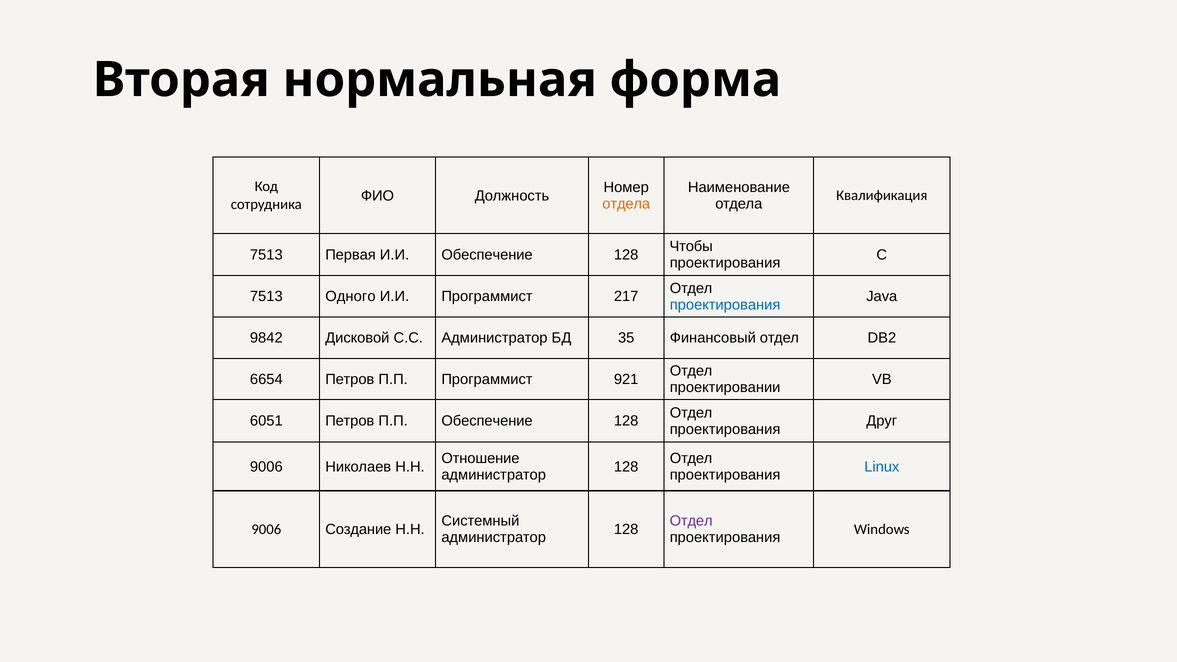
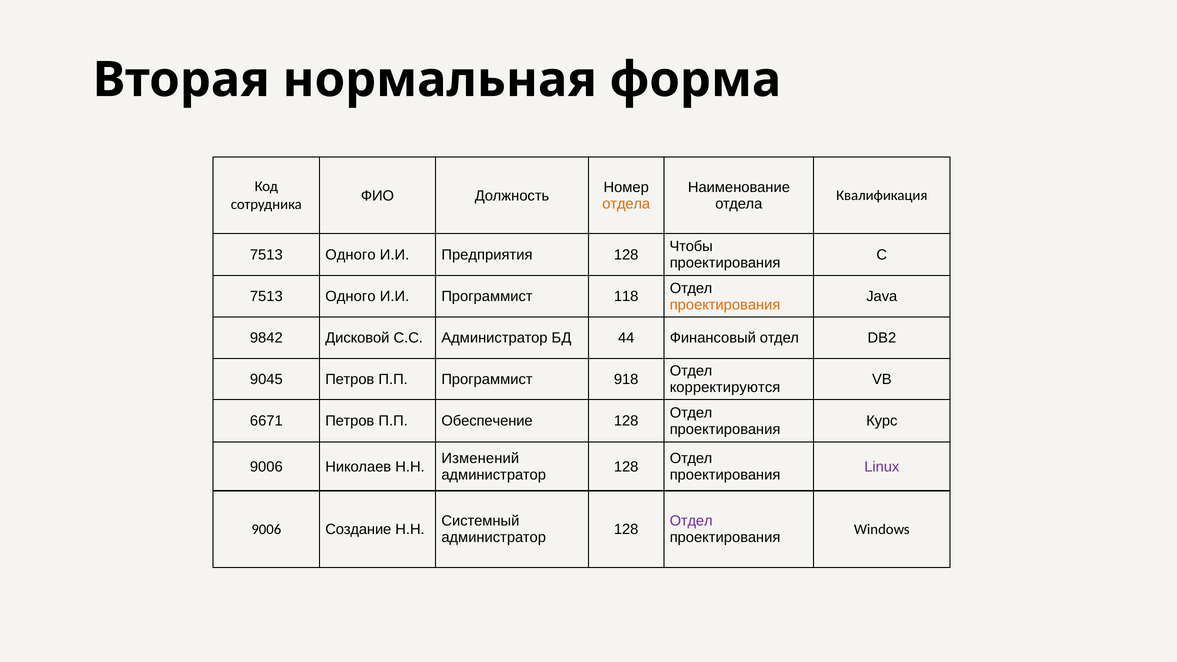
Первая: Первая -> Одного (350, 255)
И.И Обеспечение: Обеспечение -> Предприятия (487, 255)
217: 217 -> 118 (626, 296)
проектирования colour: blue -> orange (725, 305)
35: 35 -> 44 (626, 338)
6654: 6654 -> 9045 (266, 379)
921: 921 -> 918 (626, 379)
проектировании: проектировании -> корректируются (725, 388)
6051: 6051 -> 6671 (266, 421)
Друг: Друг -> Курс (882, 421)
Отношение: Отношение -> Изменений (480, 458)
Linux colour: blue -> purple (882, 467)
